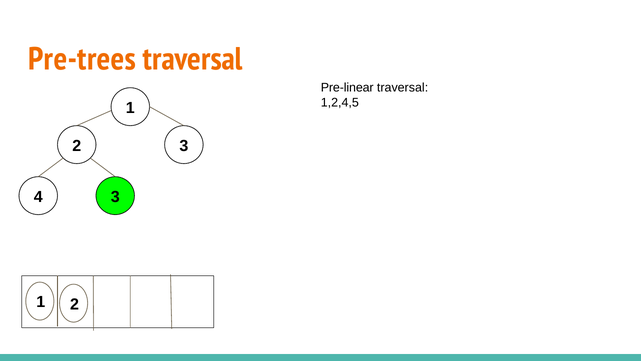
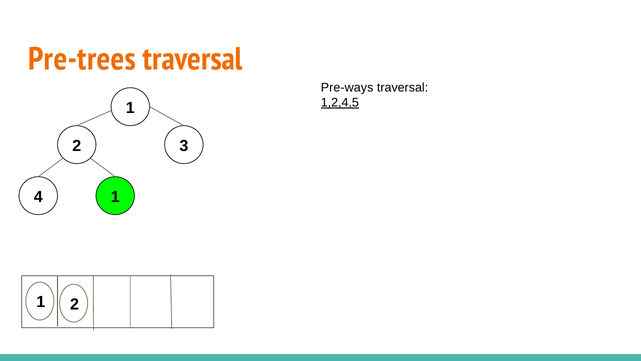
Pre-linear: Pre-linear -> Pre-ways (347, 88)
1,2,4,5 underline: none -> present (340, 103)
4 3: 3 -> 1 (115, 197)
